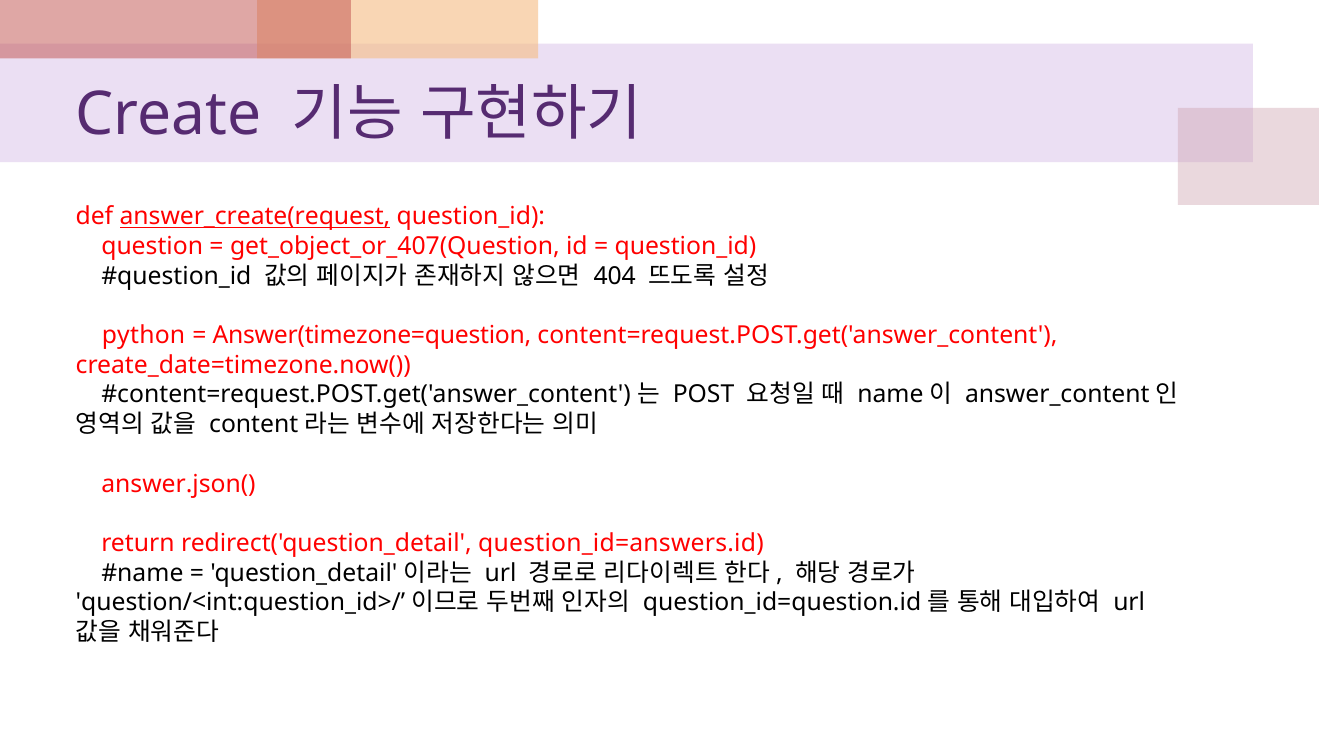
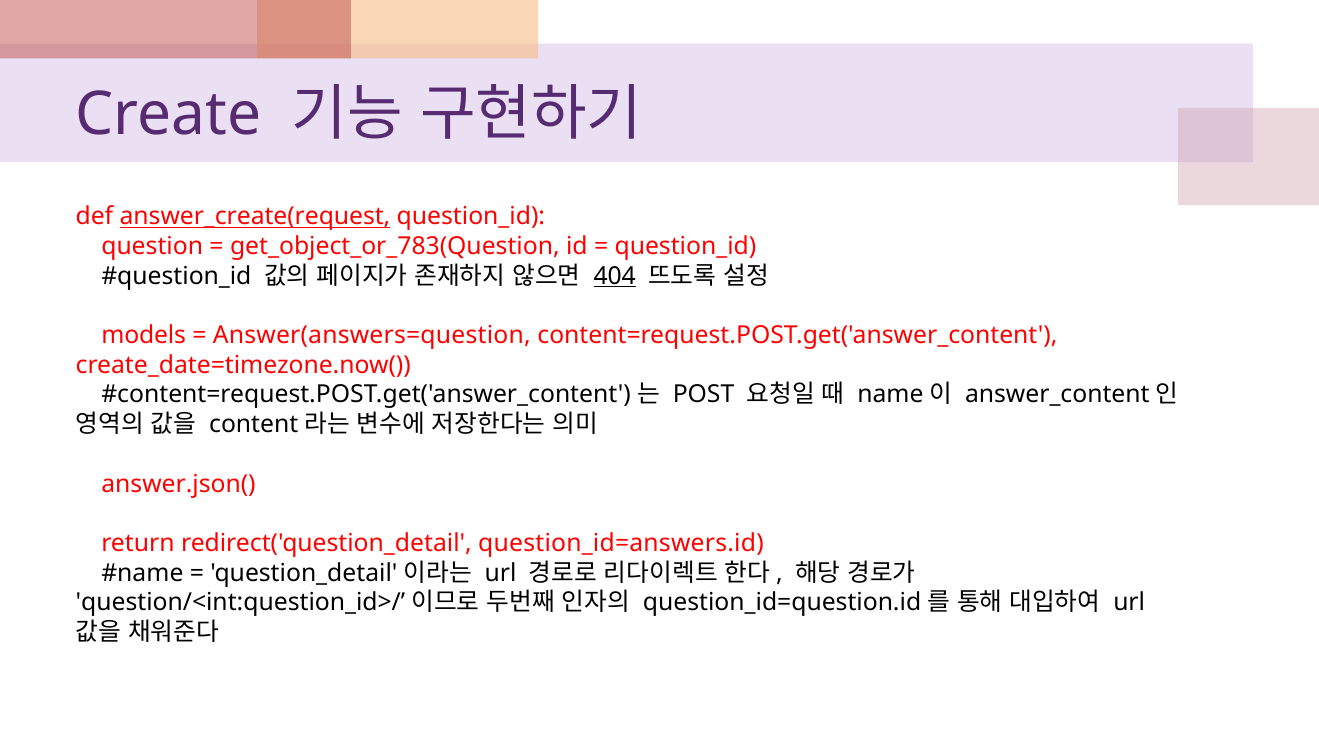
get_object_or_407(Question: get_object_or_407(Question -> get_object_or_783(Question (395, 246)
404 underline: none -> present (615, 276)
python: python -> models (144, 335)
Answer(timezone=question: Answer(timezone=question -> Answer(answers=question (372, 335)
